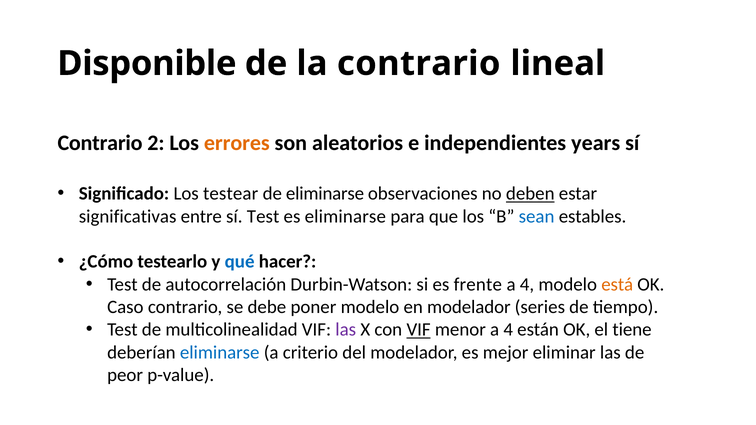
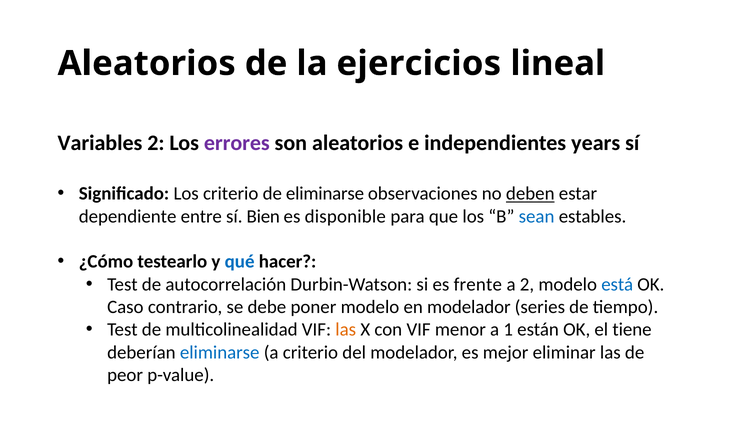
Disponible: Disponible -> Aleatorios (147, 64)
la contrario: contrario -> ejercicios (419, 64)
Contrario: Contrario -> Variables (100, 143)
errores colour: orange -> purple (237, 143)
Los testear: testear -> criterio (231, 194)
significativas: significativas -> dependiente (128, 217)
sí Test: Test -> Bien (263, 217)
es eliminarse: eliminarse -> disponible (345, 217)
4: 4 -> 2 (527, 285)
está colour: orange -> blue (617, 285)
las colour: purple -> orange (346, 330)
VIF underline: present -> none (419, 330)
menor a 4: 4 -> 1 (508, 330)
